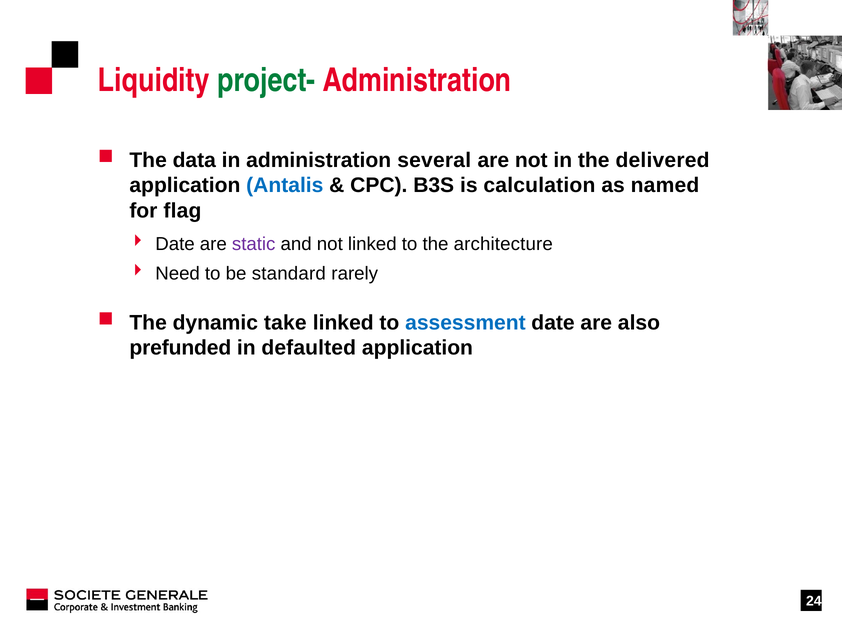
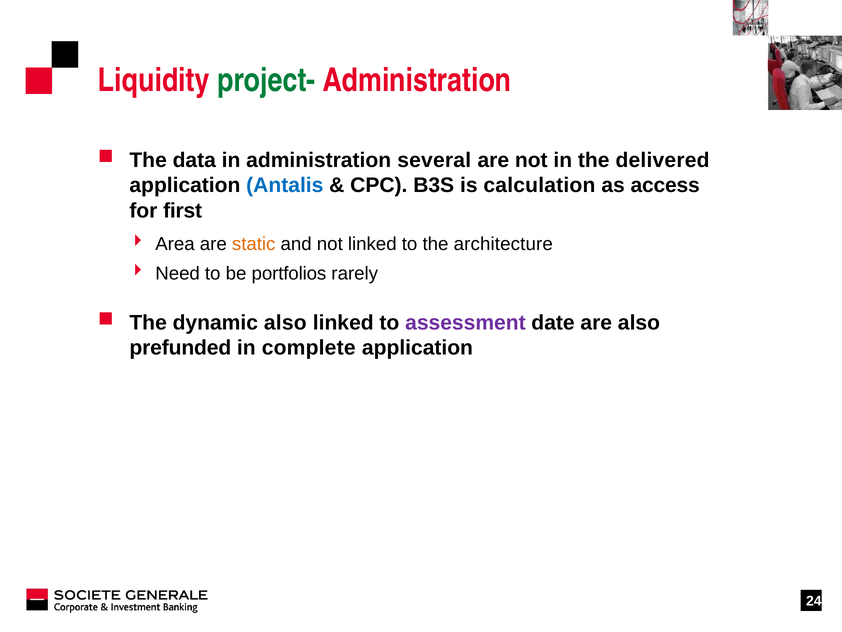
named: named -> access (665, 185)
flag: flag -> first (183, 211)
Date: Date -> Area (175, 244)
static colour: purple -> orange (254, 244)
standard: standard -> portfolios (289, 274)
dynamic take: take -> also (285, 322)
assessment colour: blue -> purple (465, 322)
defaulted: defaulted -> complete (309, 348)
